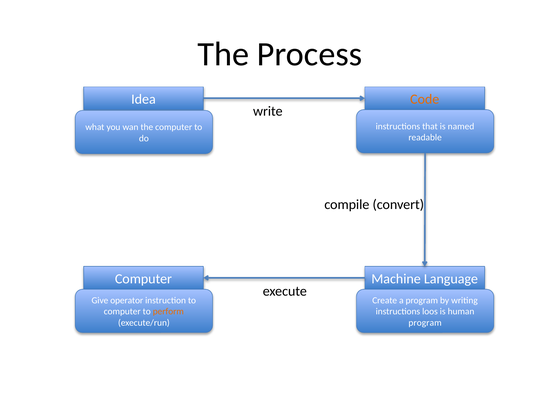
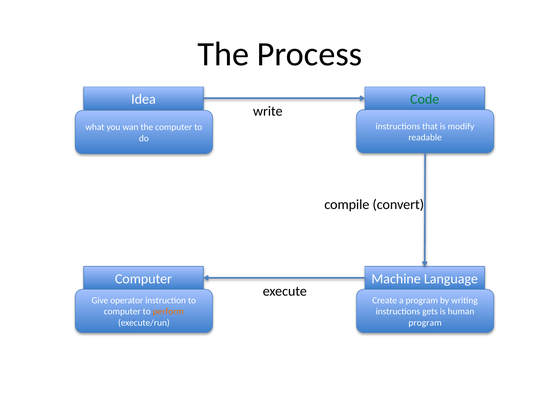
Code colour: orange -> green (425, 99)
named: named -> modify (461, 126)
loos: loos -> gets (430, 312)
